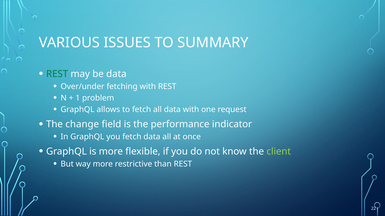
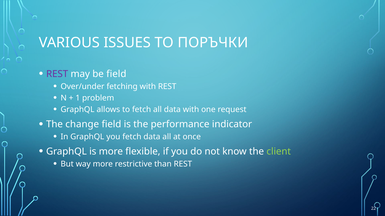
SUMMARY: SUMMARY -> ПОРЪЧКИ (213, 43)
REST colour: green -> purple (57, 74)
be data: data -> field (116, 74)
